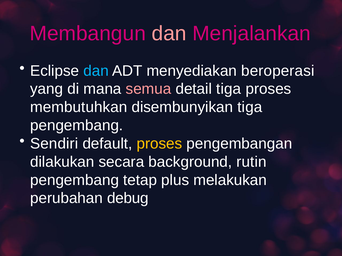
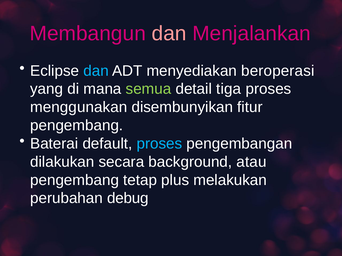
semua colour: pink -> light green (148, 89)
membutuhkan: membutuhkan -> menggunakan (79, 107)
disembunyikan tiga: tiga -> fitur (250, 107)
Sendiri: Sendiri -> Baterai (54, 144)
proses colour: yellow -> light blue (159, 144)
rutin: rutin -> atau (251, 162)
